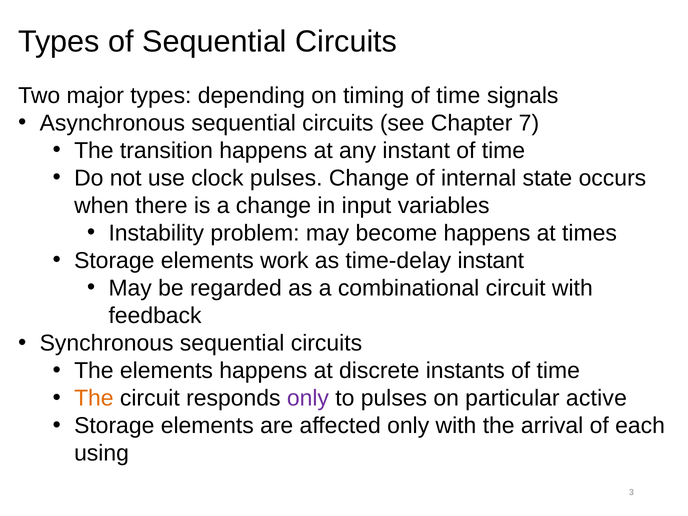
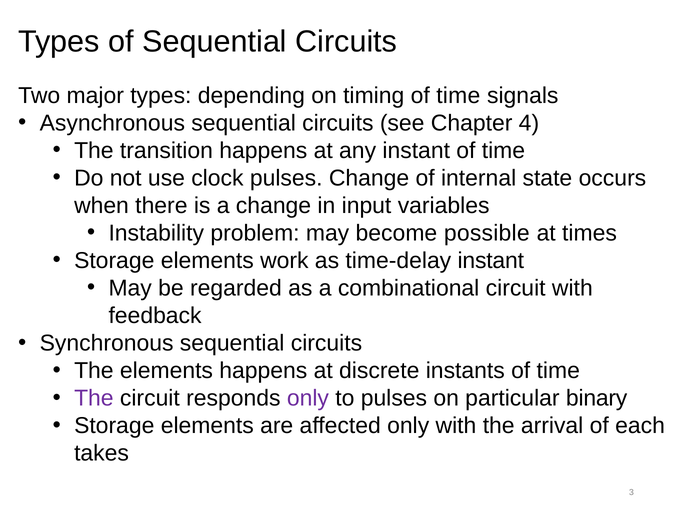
7: 7 -> 4 (529, 123)
become happens: happens -> possible (487, 233)
The colour: orange -> purple (94, 398)
active: active -> binary (597, 398)
using: using -> takes (102, 453)
